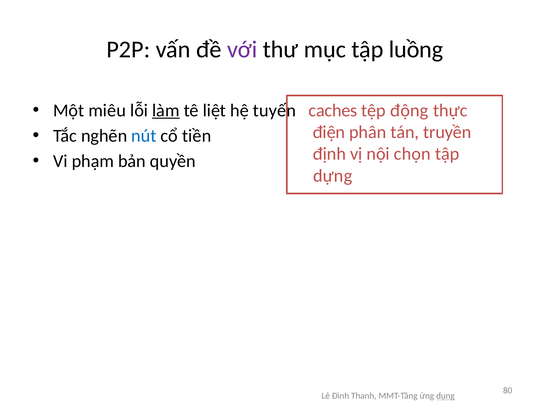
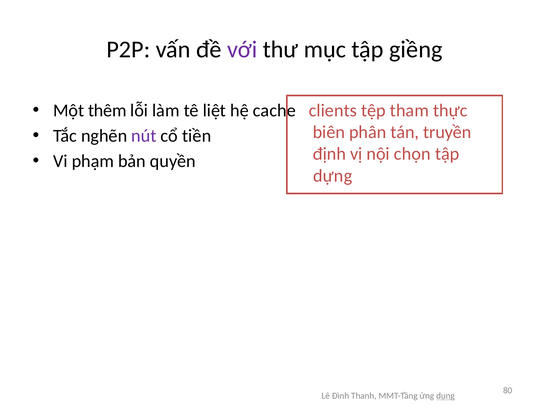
luồng: luồng -> giềng (416, 49)
miêu: miêu -> thêm (107, 110)
làm underline: present -> none (166, 110)
tuyến: tuyến -> cache (274, 110)
caches: caches -> clients (333, 110)
động: động -> tham (409, 110)
điện: điện -> biên (329, 132)
nút colour: blue -> purple (144, 136)
